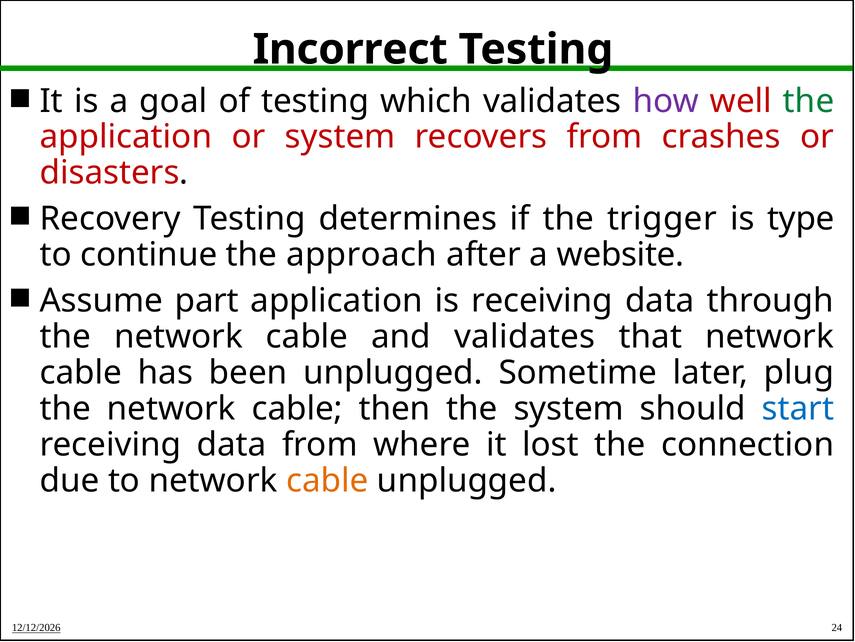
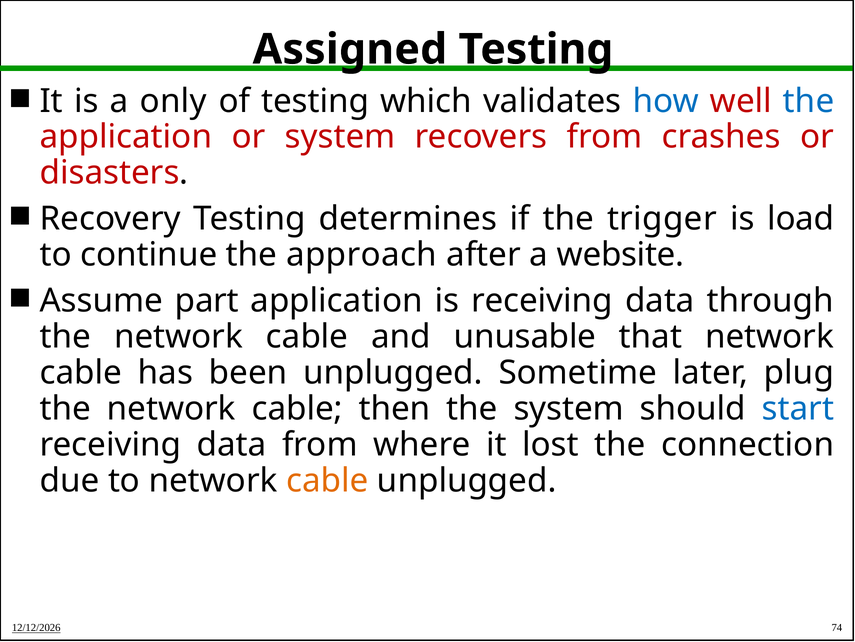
Incorrect: Incorrect -> Assigned (350, 49)
goal: goal -> only (173, 101)
how colour: purple -> blue (666, 101)
the colour: green -> blue (809, 101)
type: type -> load (801, 219)
and validates: validates -> unusable (525, 336)
24: 24 -> 74 (837, 627)
